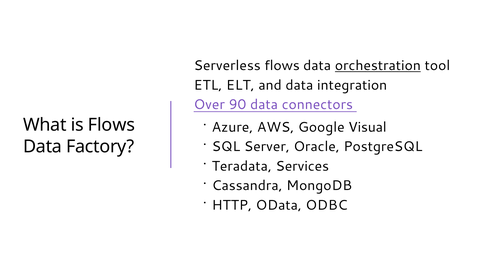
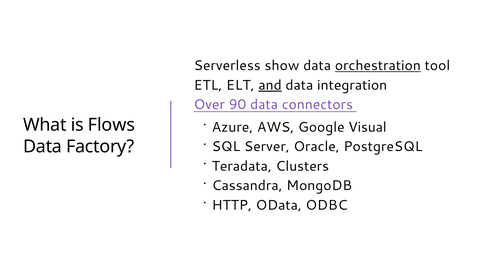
Serverless flows: flows -> show (282, 66)
and underline: none -> present (270, 85)
Services: Services -> Clusters (302, 166)
